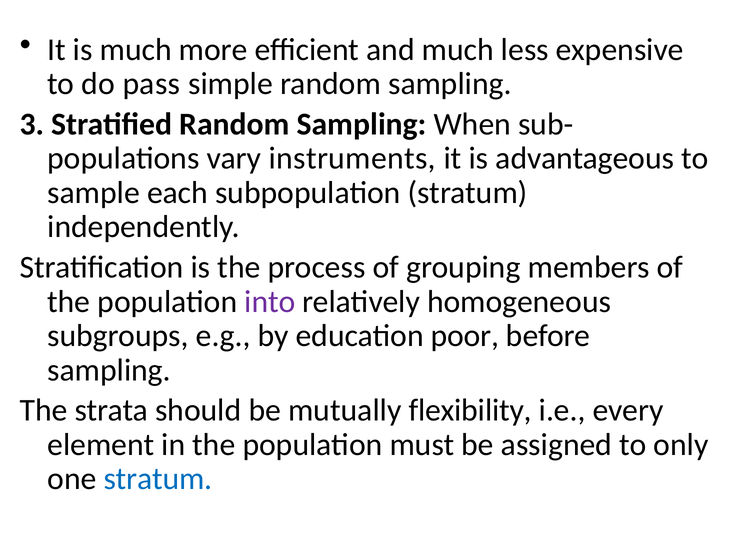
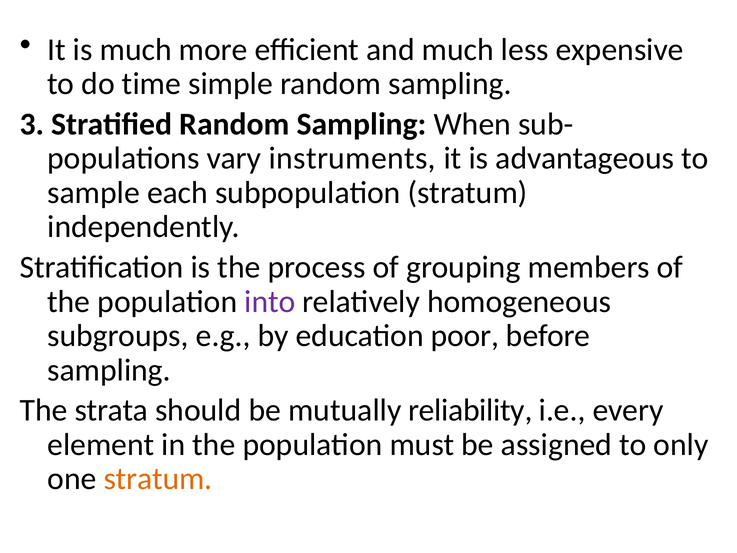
pass: pass -> time (151, 84)
flexibility: flexibility -> reliability (470, 410)
stratum colour: blue -> orange (158, 479)
